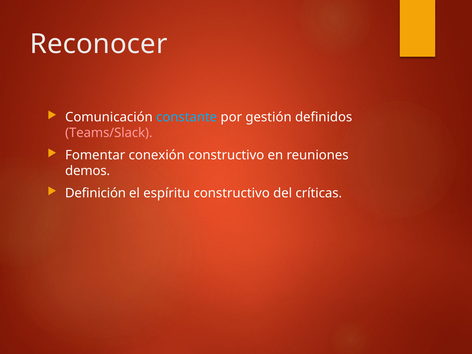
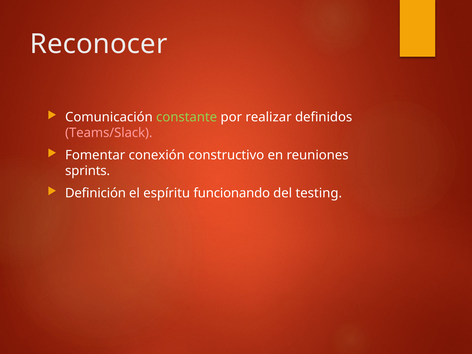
constante colour: light blue -> light green (187, 117)
gestión: gestión -> realizar (269, 117)
demos: demos -> sprints (88, 171)
espíritu constructivo: constructivo -> funcionando (232, 193)
críticas: críticas -> testing (319, 193)
